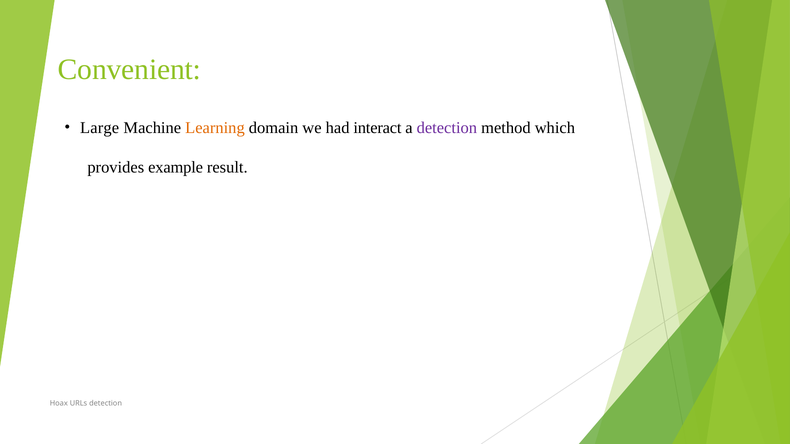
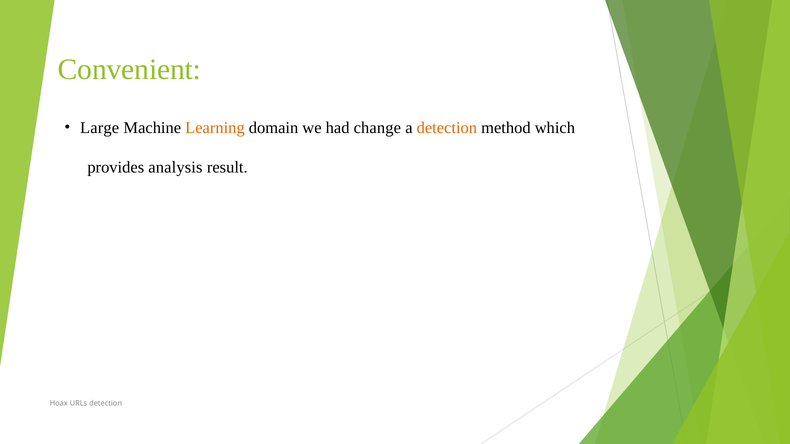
interact: interact -> change (377, 128)
detection colour: purple -> orange (447, 128)
example: example -> analysis (175, 167)
